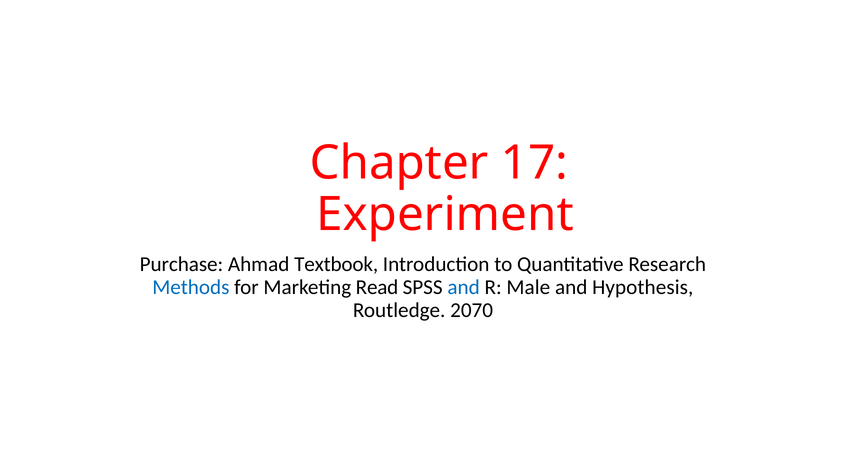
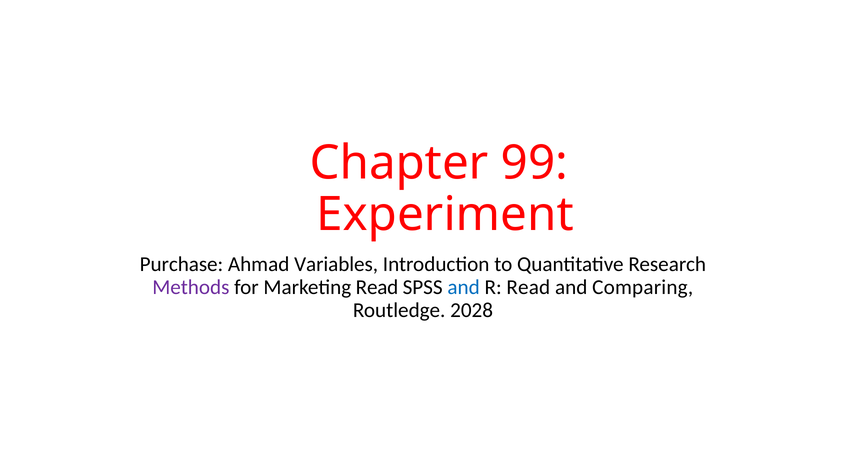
17: 17 -> 99 (534, 163)
Textbook: Textbook -> Variables (336, 264)
Methods colour: blue -> purple (191, 287)
R Male: Male -> Read (528, 287)
Hypothesis: Hypothesis -> Comparing (643, 287)
2070: 2070 -> 2028 (472, 310)
